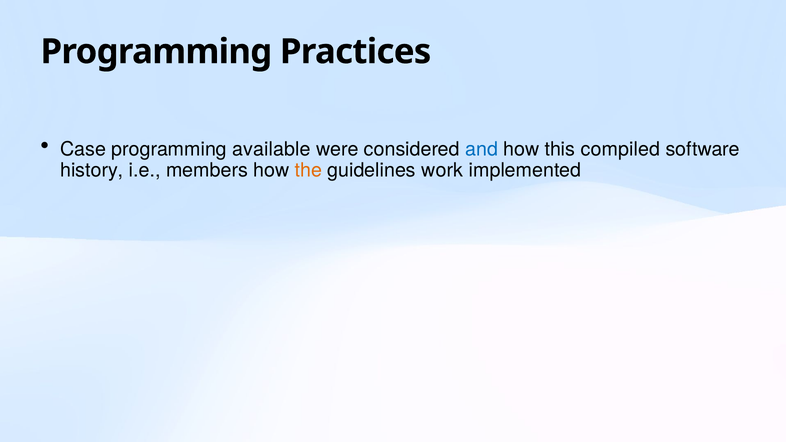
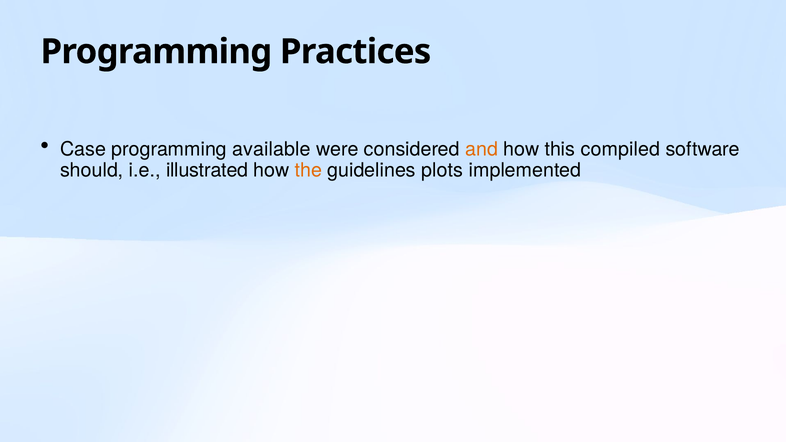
and colour: blue -> orange (482, 149)
history: history -> should (92, 170)
members: members -> illustrated (207, 170)
work: work -> plots (442, 170)
